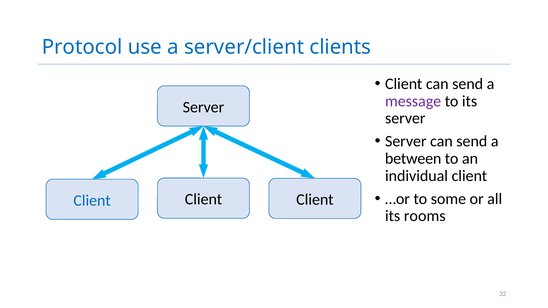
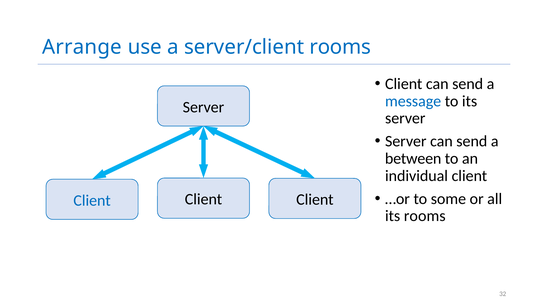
Protocol: Protocol -> Arrange (82, 47)
server/client clients: clients -> rooms (340, 47)
message colour: purple -> blue (413, 101)
